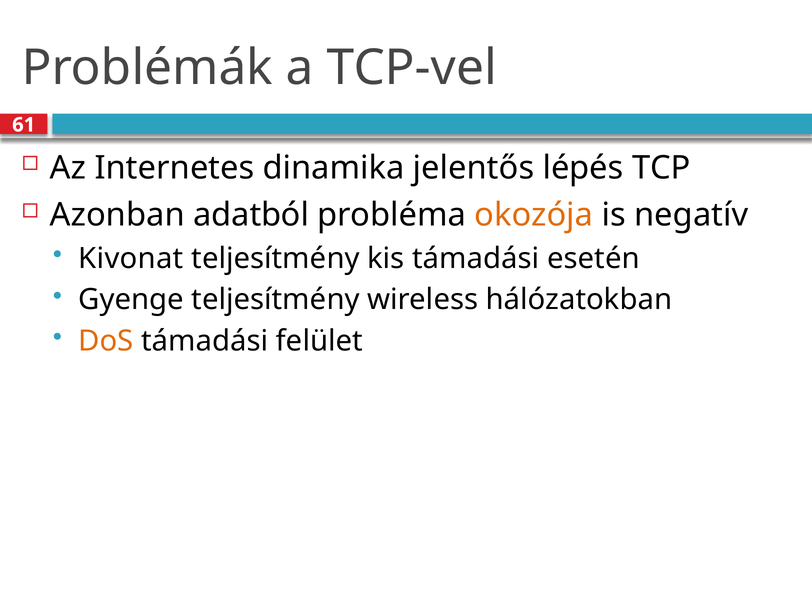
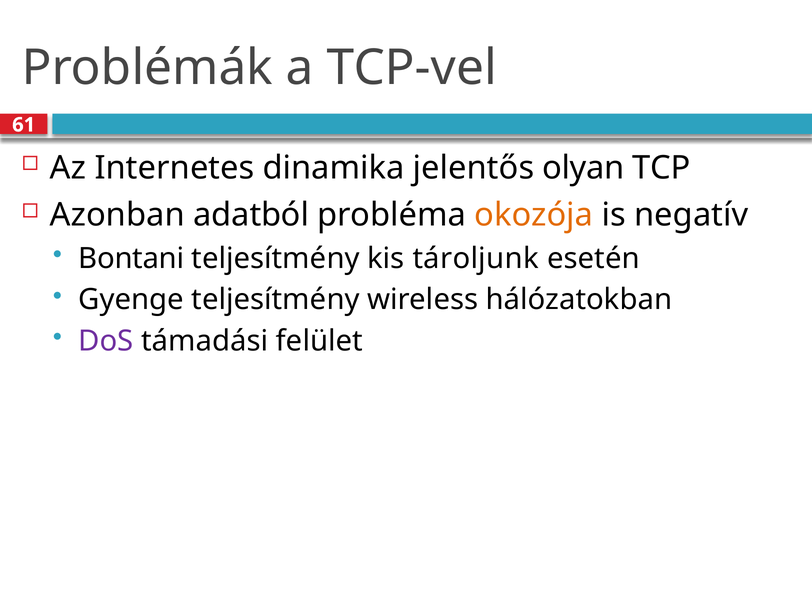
lépés: lépés -> olyan (583, 168)
Kivonat: Kivonat -> Bontani (131, 258)
kis támadási: támadási -> tároljunk (476, 258)
DoS colour: orange -> purple (106, 341)
